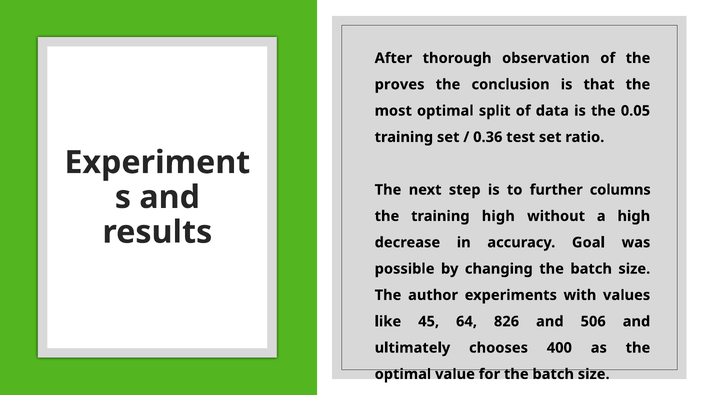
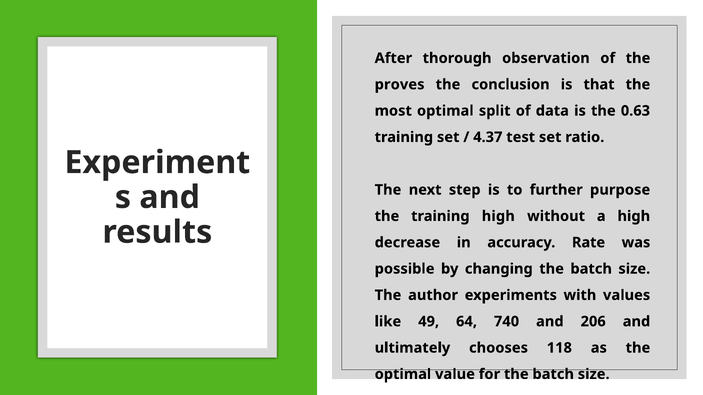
0.05: 0.05 -> 0.63 (635, 111)
0.36: 0.36 -> 4.37 (488, 137)
columns: columns -> purpose (620, 190)
Goal: Goal -> Rate (589, 243)
45: 45 -> 49 (429, 322)
826: 826 -> 740 (507, 322)
506: 506 -> 206 (593, 322)
400: 400 -> 118 (559, 348)
